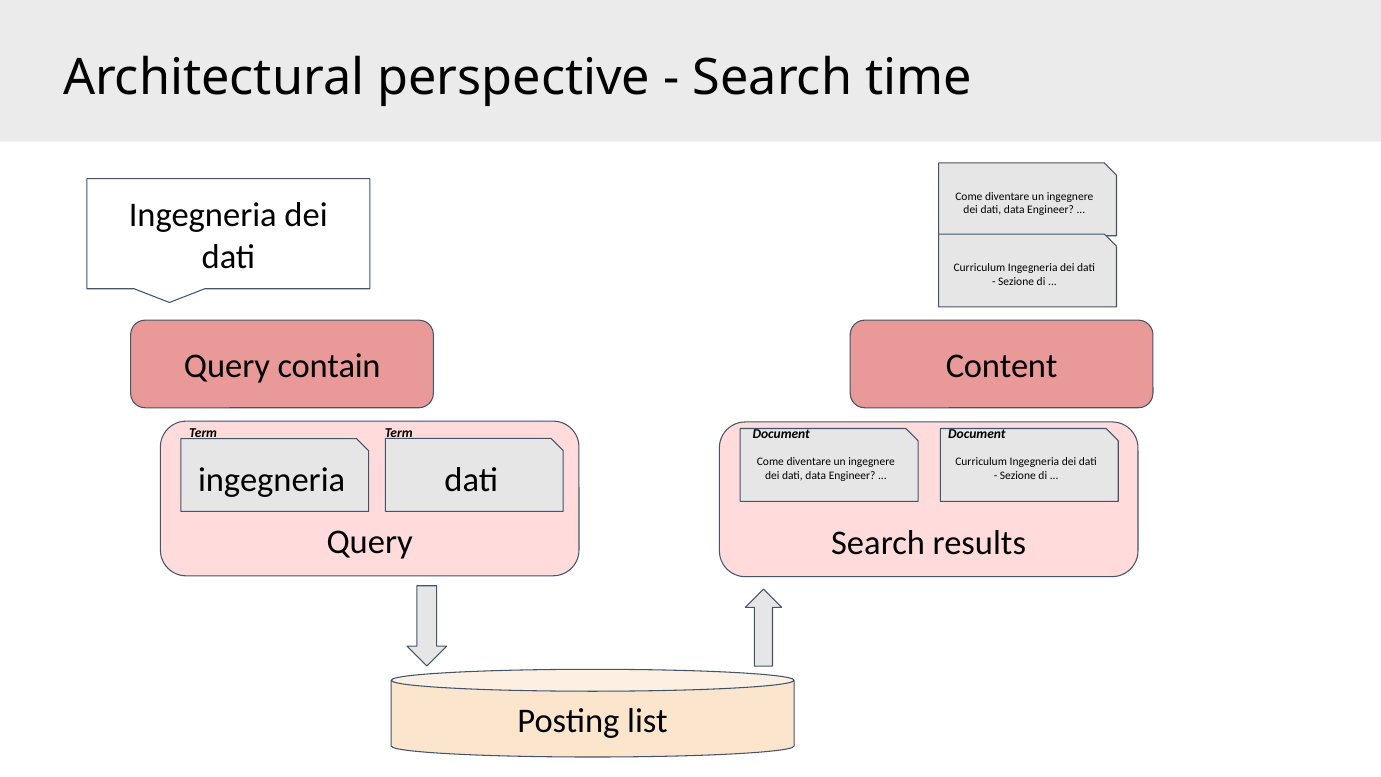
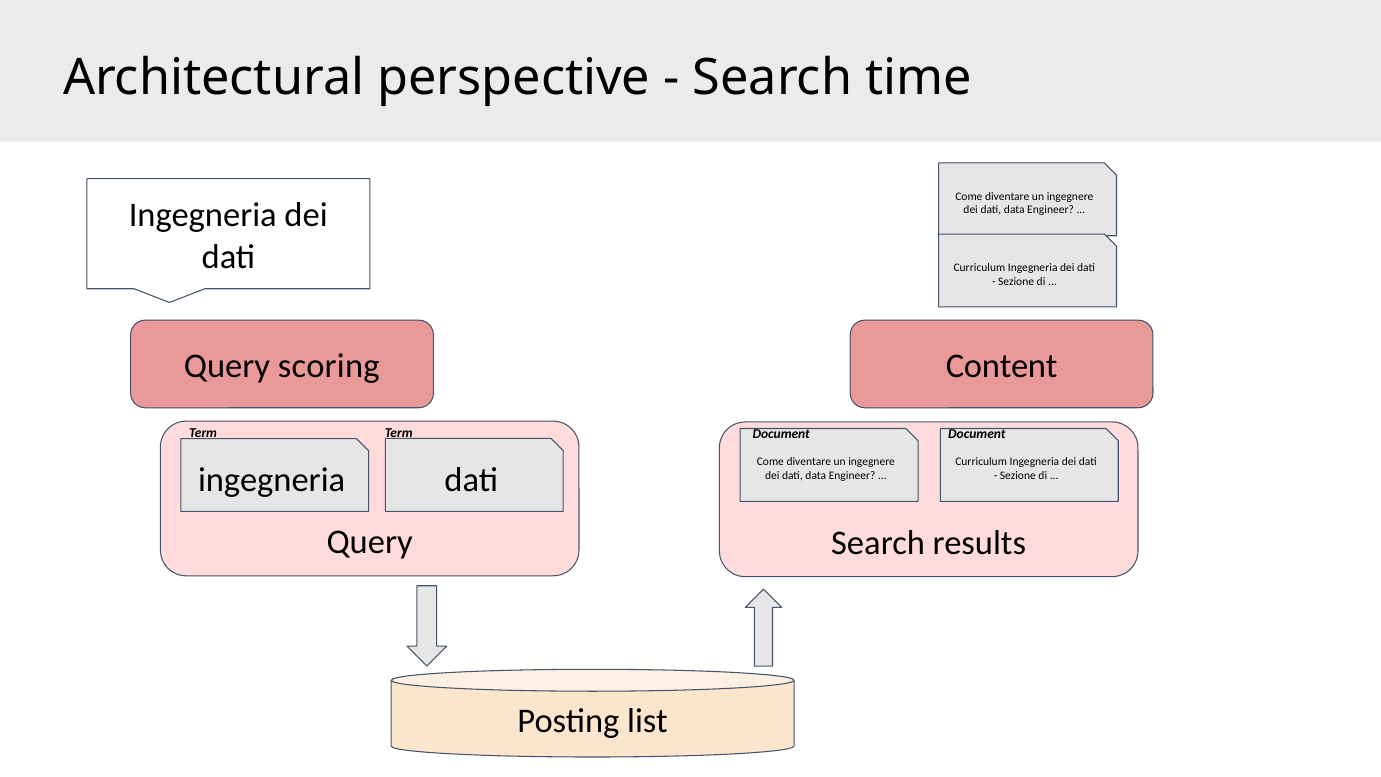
contain: contain -> scoring (329, 366)
